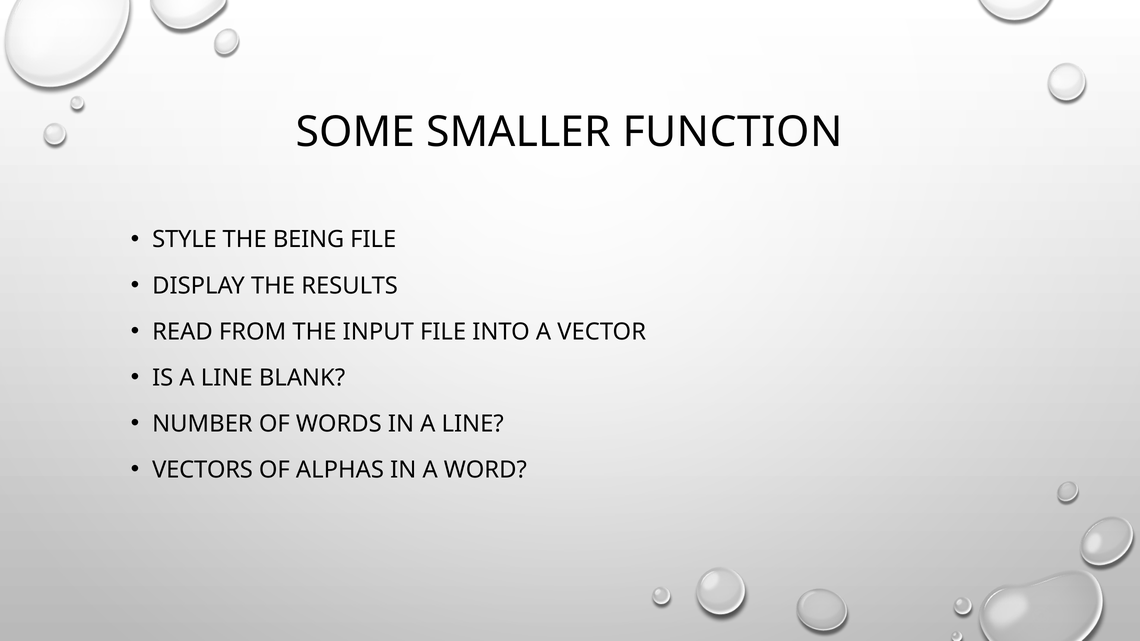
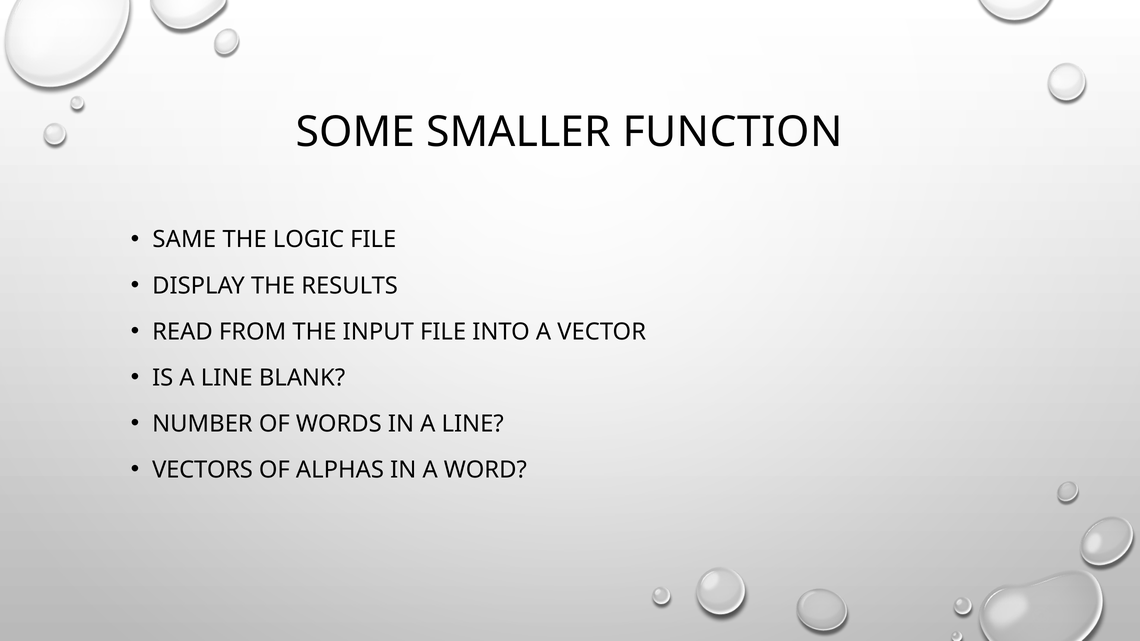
STYLE: STYLE -> SAME (184, 240)
BEING: BEING -> LOGIC (309, 240)
